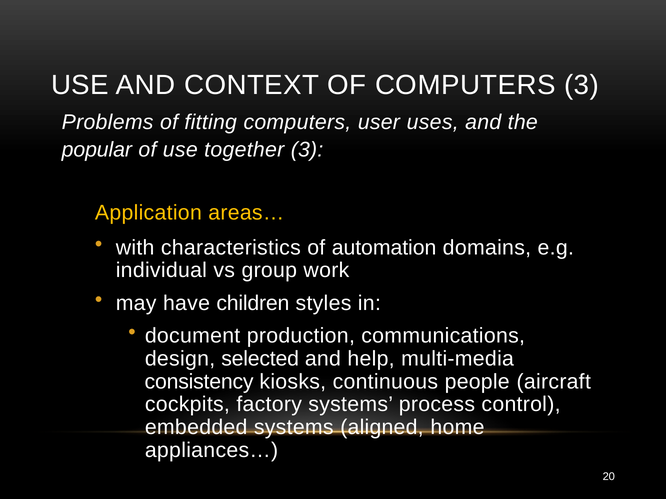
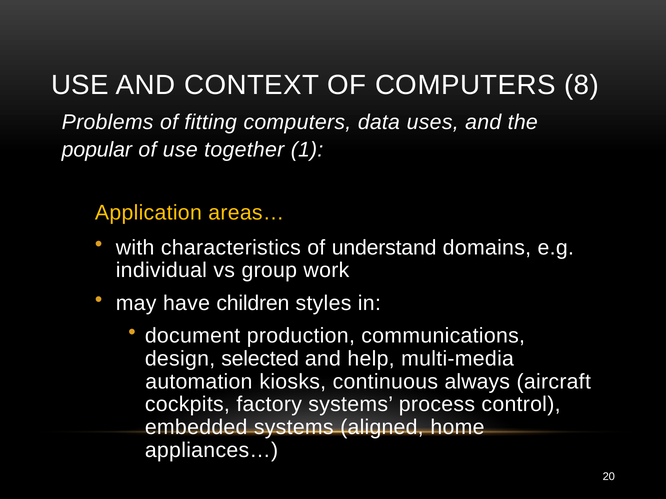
COMPUTERS 3: 3 -> 8 (582, 85)
user: user -> data (379, 122)
together 3: 3 -> 1 (307, 150)
automation: automation -> understand (384, 248)
consistency: consistency -> automation (199, 382)
people: people -> always (477, 382)
